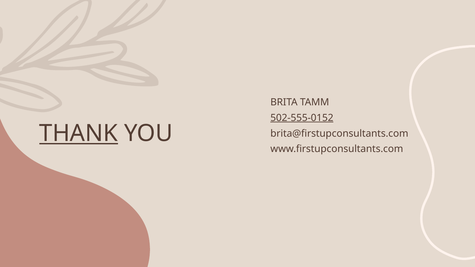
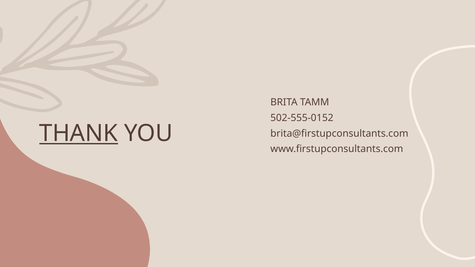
502-555-0152 underline: present -> none (302, 118)
